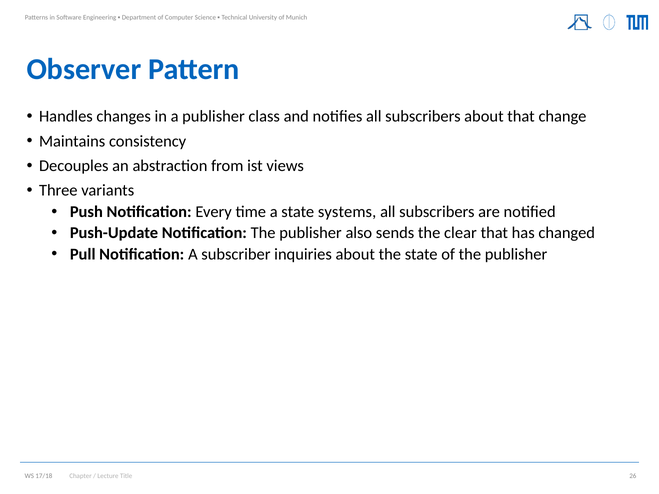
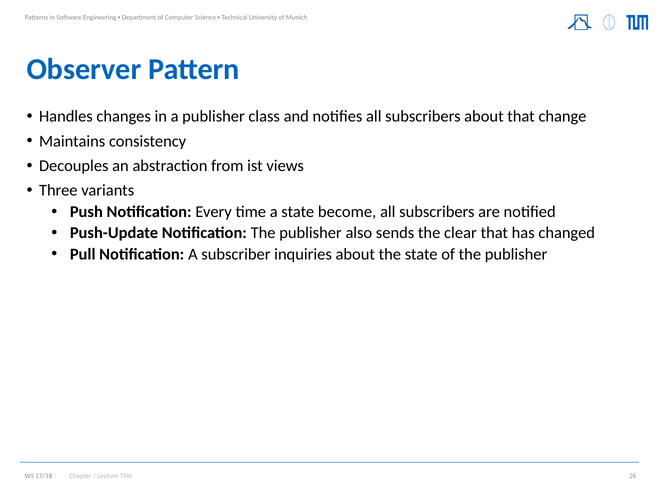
systems: systems -> become (347, 212)
